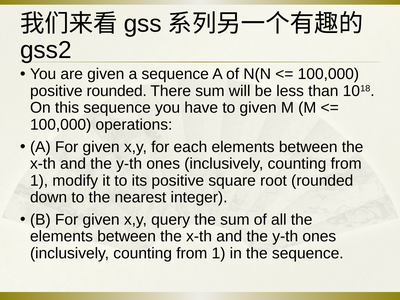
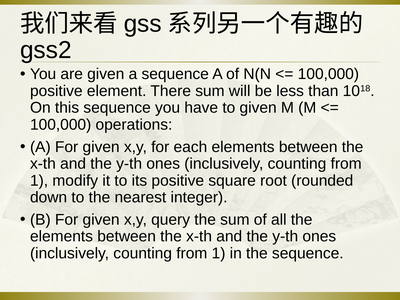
positive rounded: rounded -> element (117, 91)
